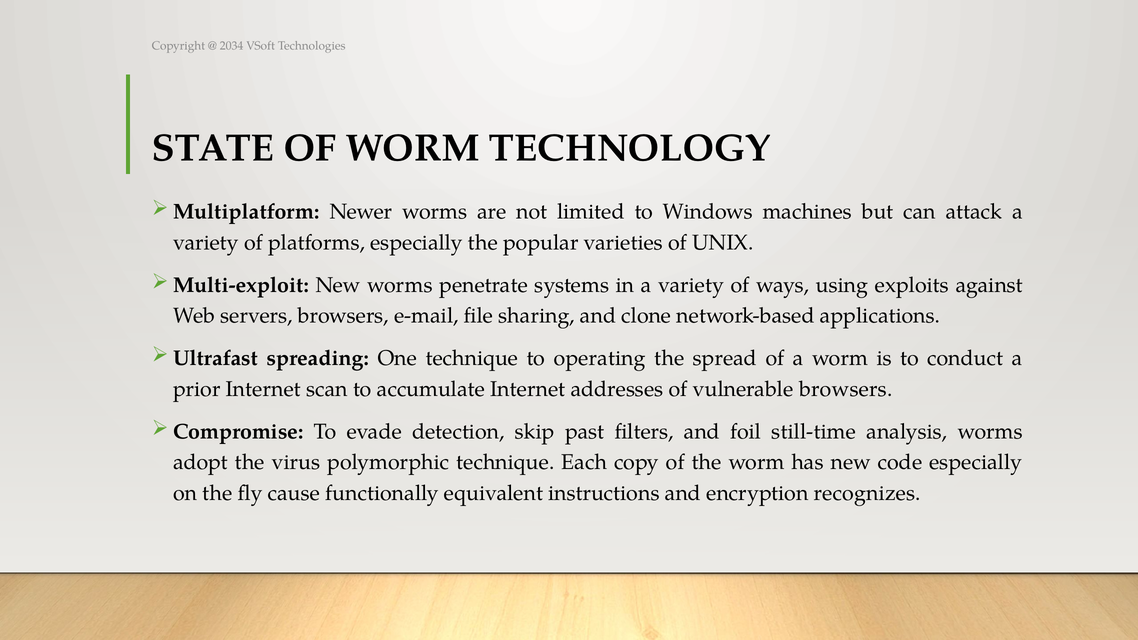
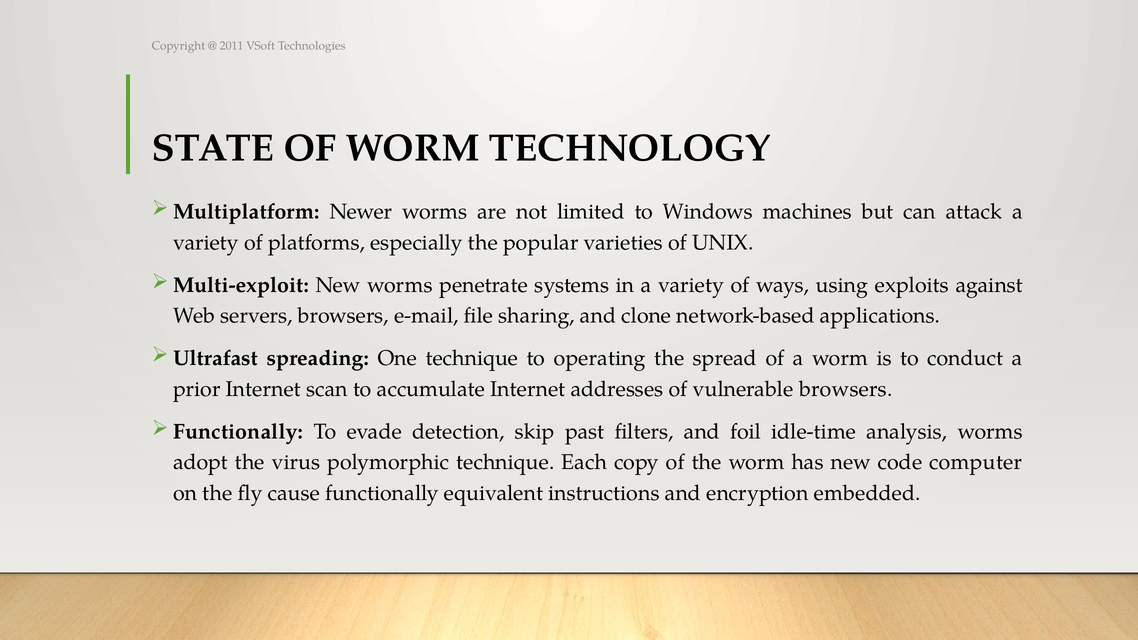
2034: 2034 -> 2011 (232, 46)
Compromise: Compromise -> Functionally (238, 432)
still-time: still-time -> idle-time (814, 432)
code especially: especially -> computer (976, 462)
recognizes: recognizes -> embedded (867, 493)
